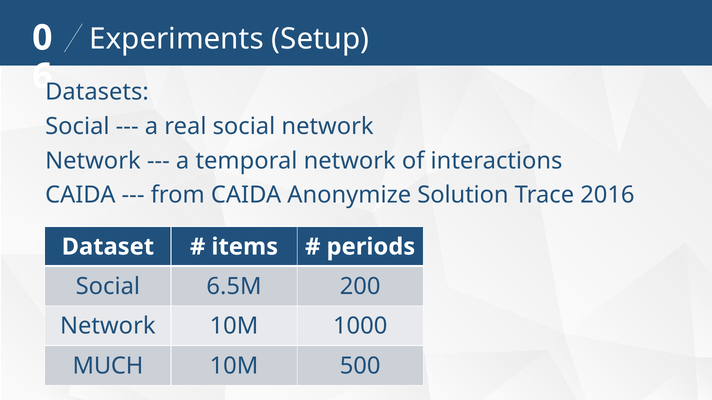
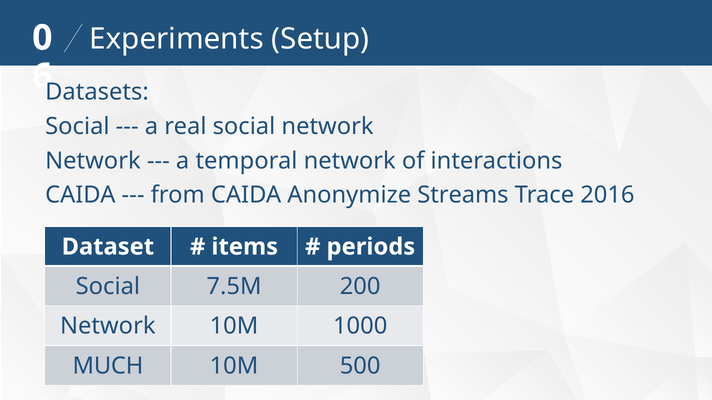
Solution: Solution -> Streams (463, 195)
6.5M: 6.5M -> 7.5M (234, 287)
